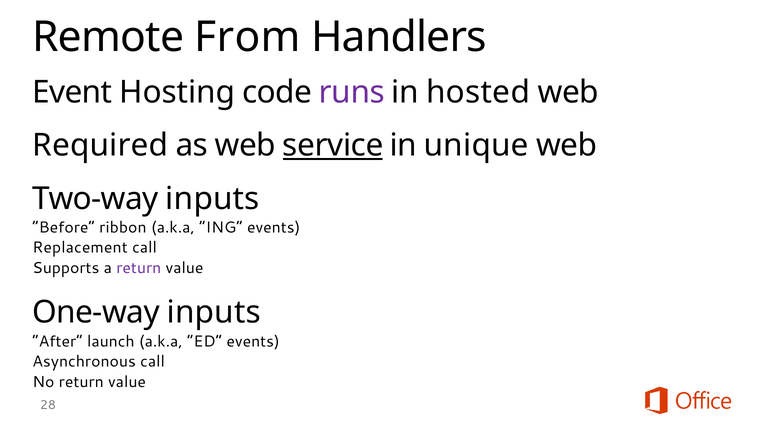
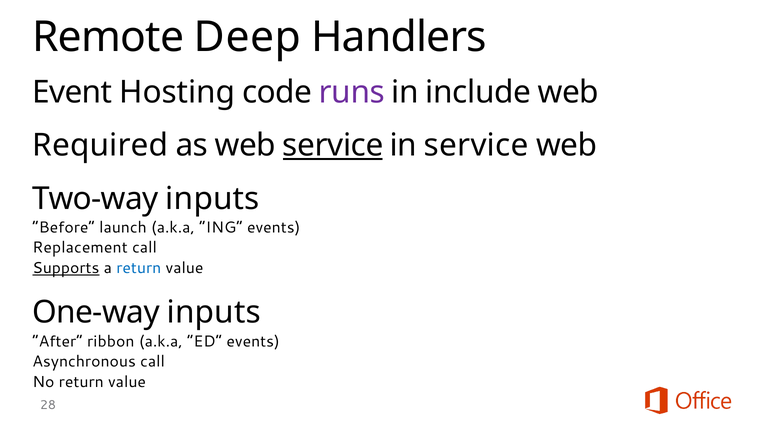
From: From -> Deep (247, 37)
hosted: hosted -> include (478, 92)
in unique: unique -> service (476, 145)
ribbon: ribbon -> launch (123, 227)
Supports underline: none -> present (66, 268)
return colour: purple -> blue (139, 268)
launch: launch -> ribbon (111, 341)
